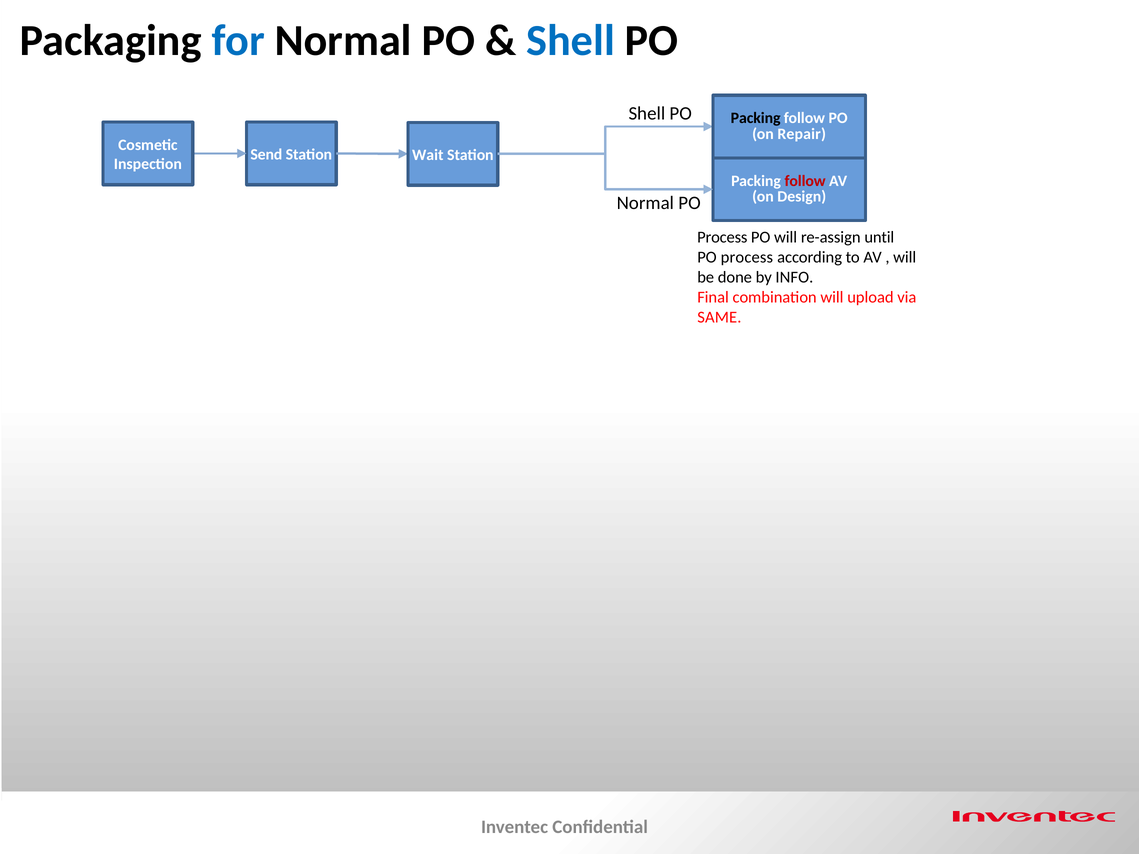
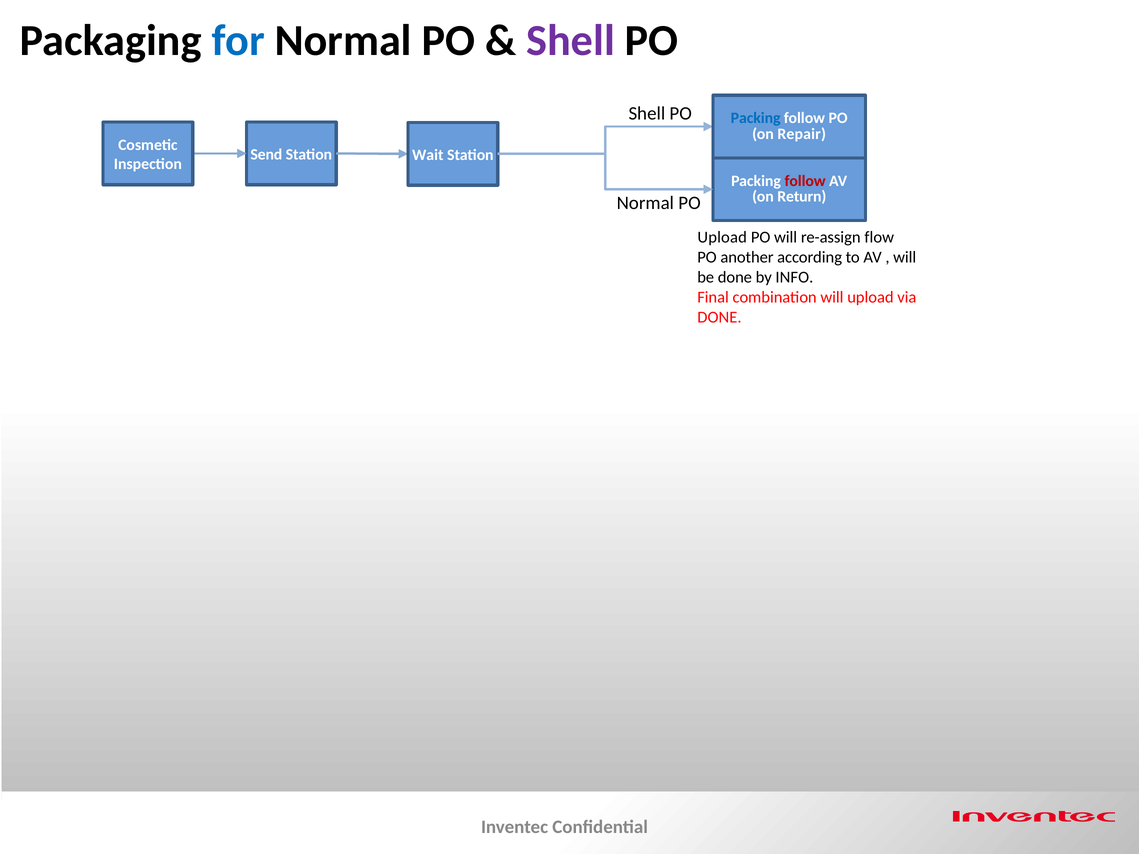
Shell colour: blue -> purple (571, 41)
Packing colour: black -> blue (756, 118)
Design: Design -> Return (802, 197)
Process: Process -> Upload (722, 237)
until: until -> flow (879, 237)
process: process -> another (747, 257)
SAME: SAME -> DONE (719, 317)
